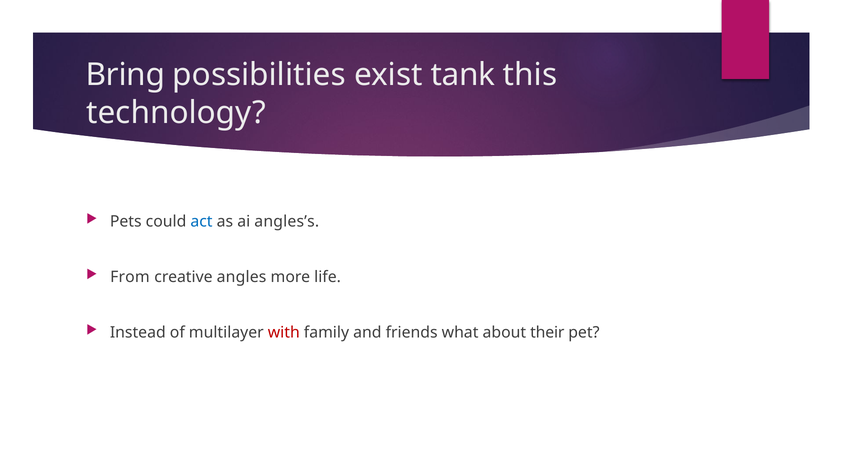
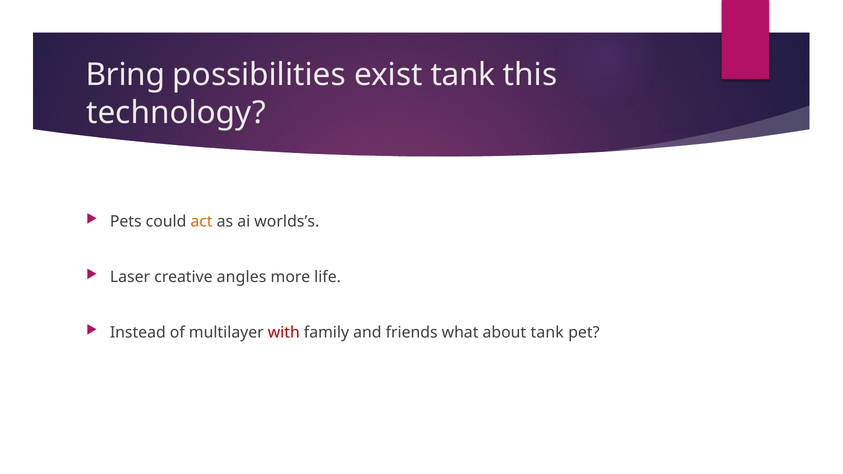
act colour: blue -> orange (201, 222)
angles’s: angles’s -> worlds’s (287, 222)
From: From -> Laser (130, 277)
about their: their -> tank (547, 333)
